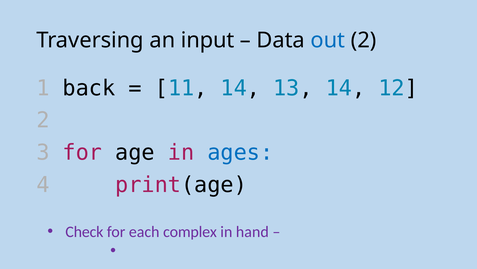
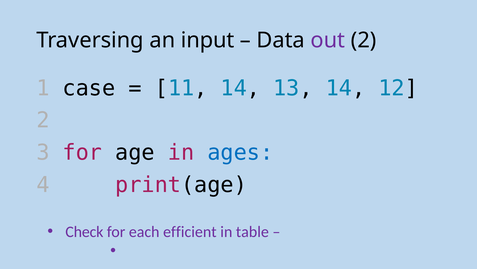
out colour: blue -> purple (328, 40)
back: back -> case (89, 88)
complex: complex -> efficient (190, 231)
hand: hand -> table (252, 231)
